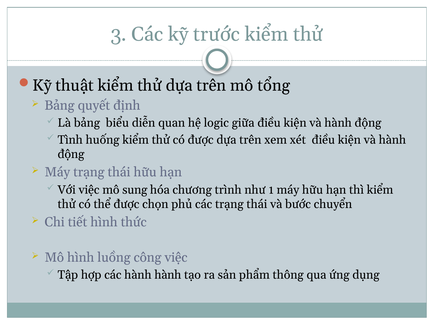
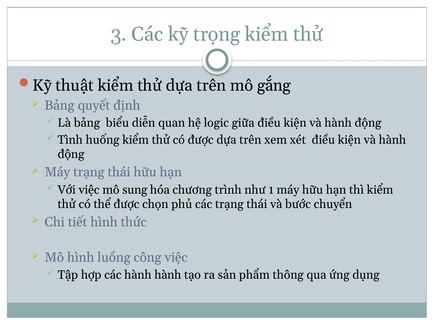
trước: trước -> trọng (217, 34)
tổng: tổng -> gắng (274, 86)
